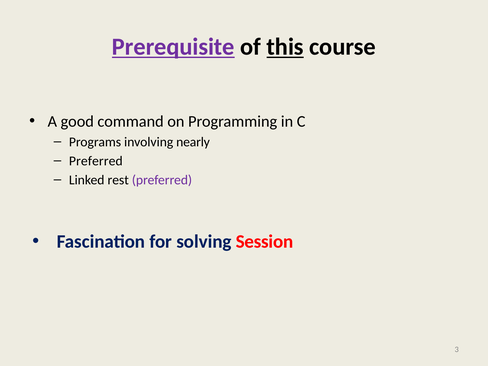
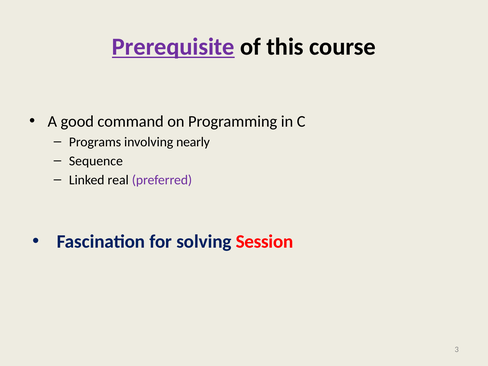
this underline: present -> none (285, 47)
Preferred: Preferred -> Sequence (96, 161)
rest: rest -> real (118, 180)
